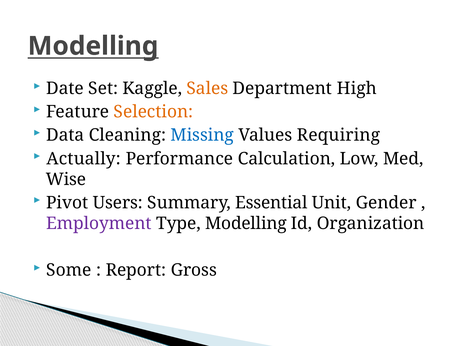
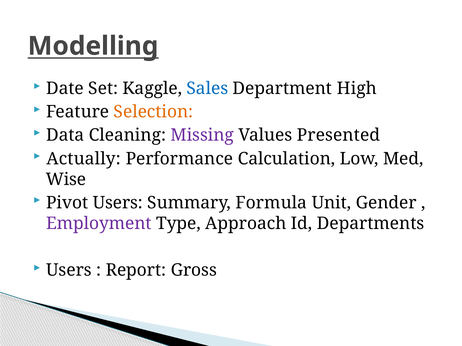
Sales colour: orange -> blue (207, 89)
Missing colour: blue -> purple (202, 135)
Requiring: Requiring -> Presented (339, 135)
Essential: Essential -> Formula (271, 203)
Type Modelling: Modelling -> Approach (246, 224)
Organization: Organization -> Departments (371, 224)
Some: Some -> Users (69, 271)
